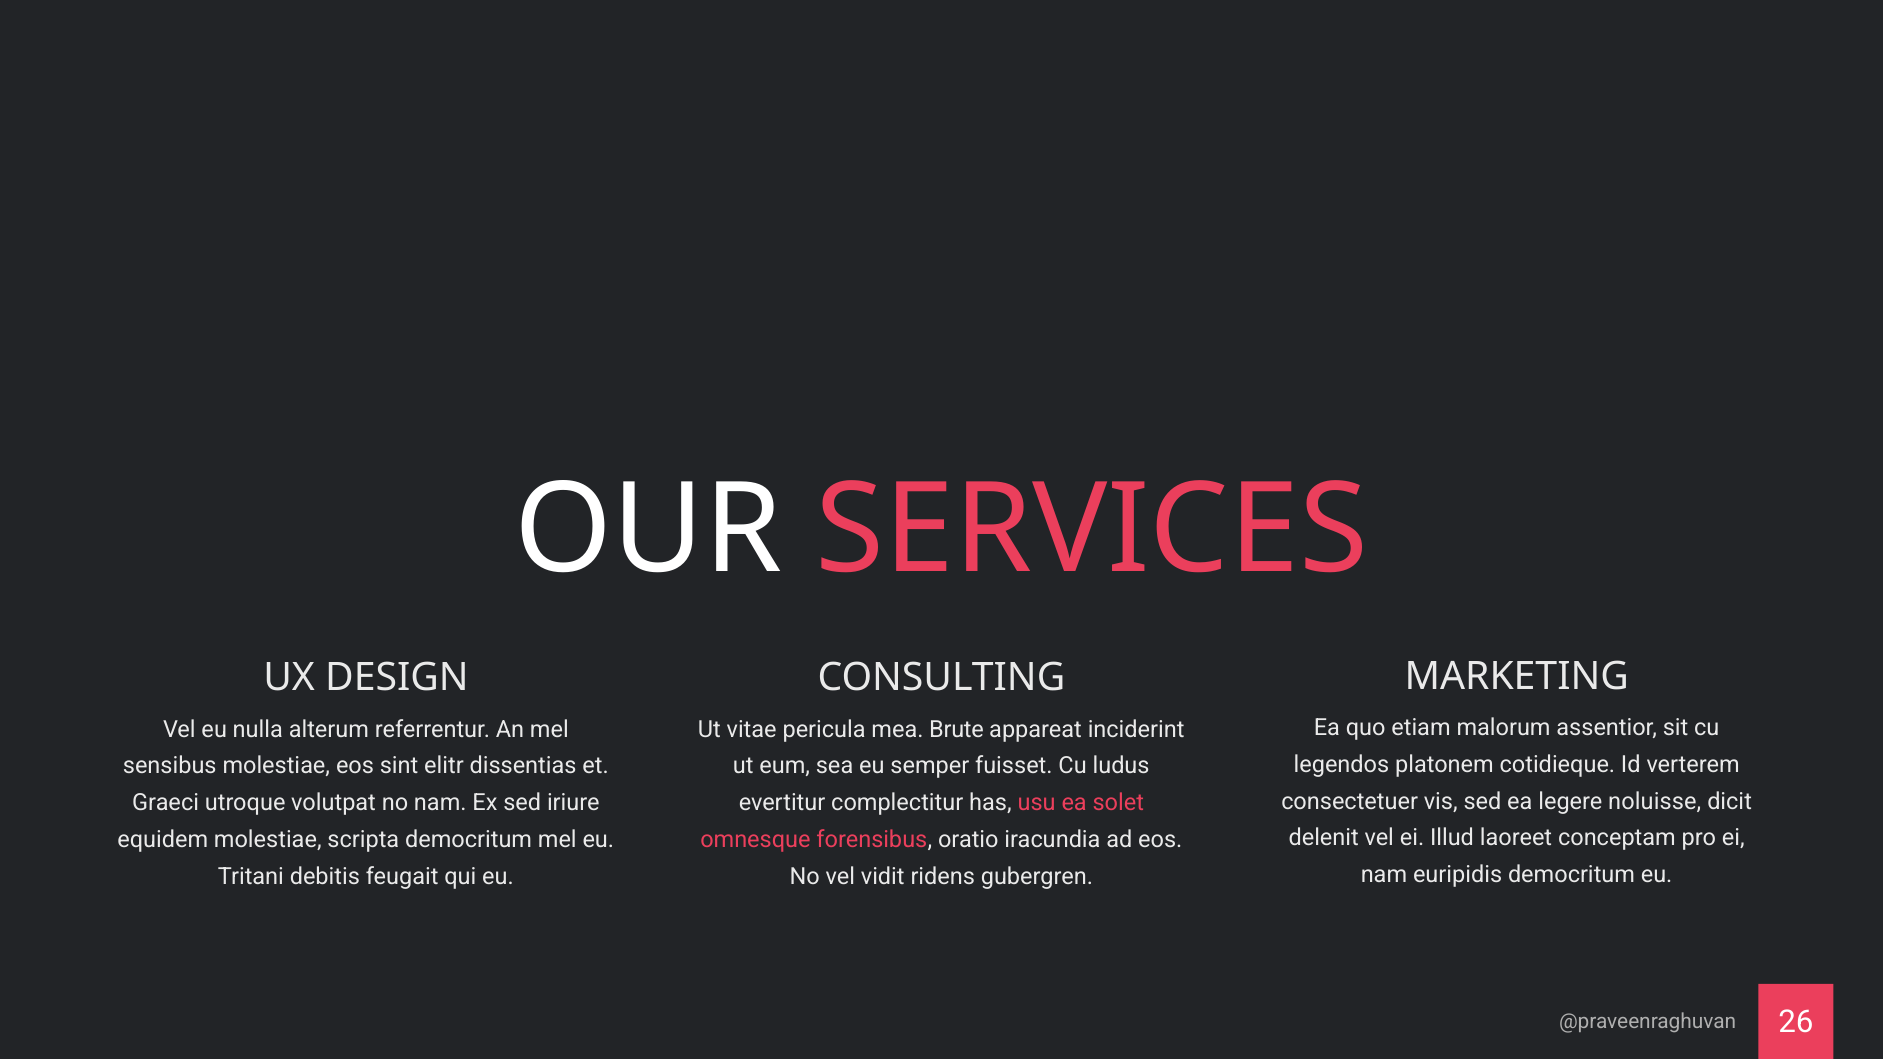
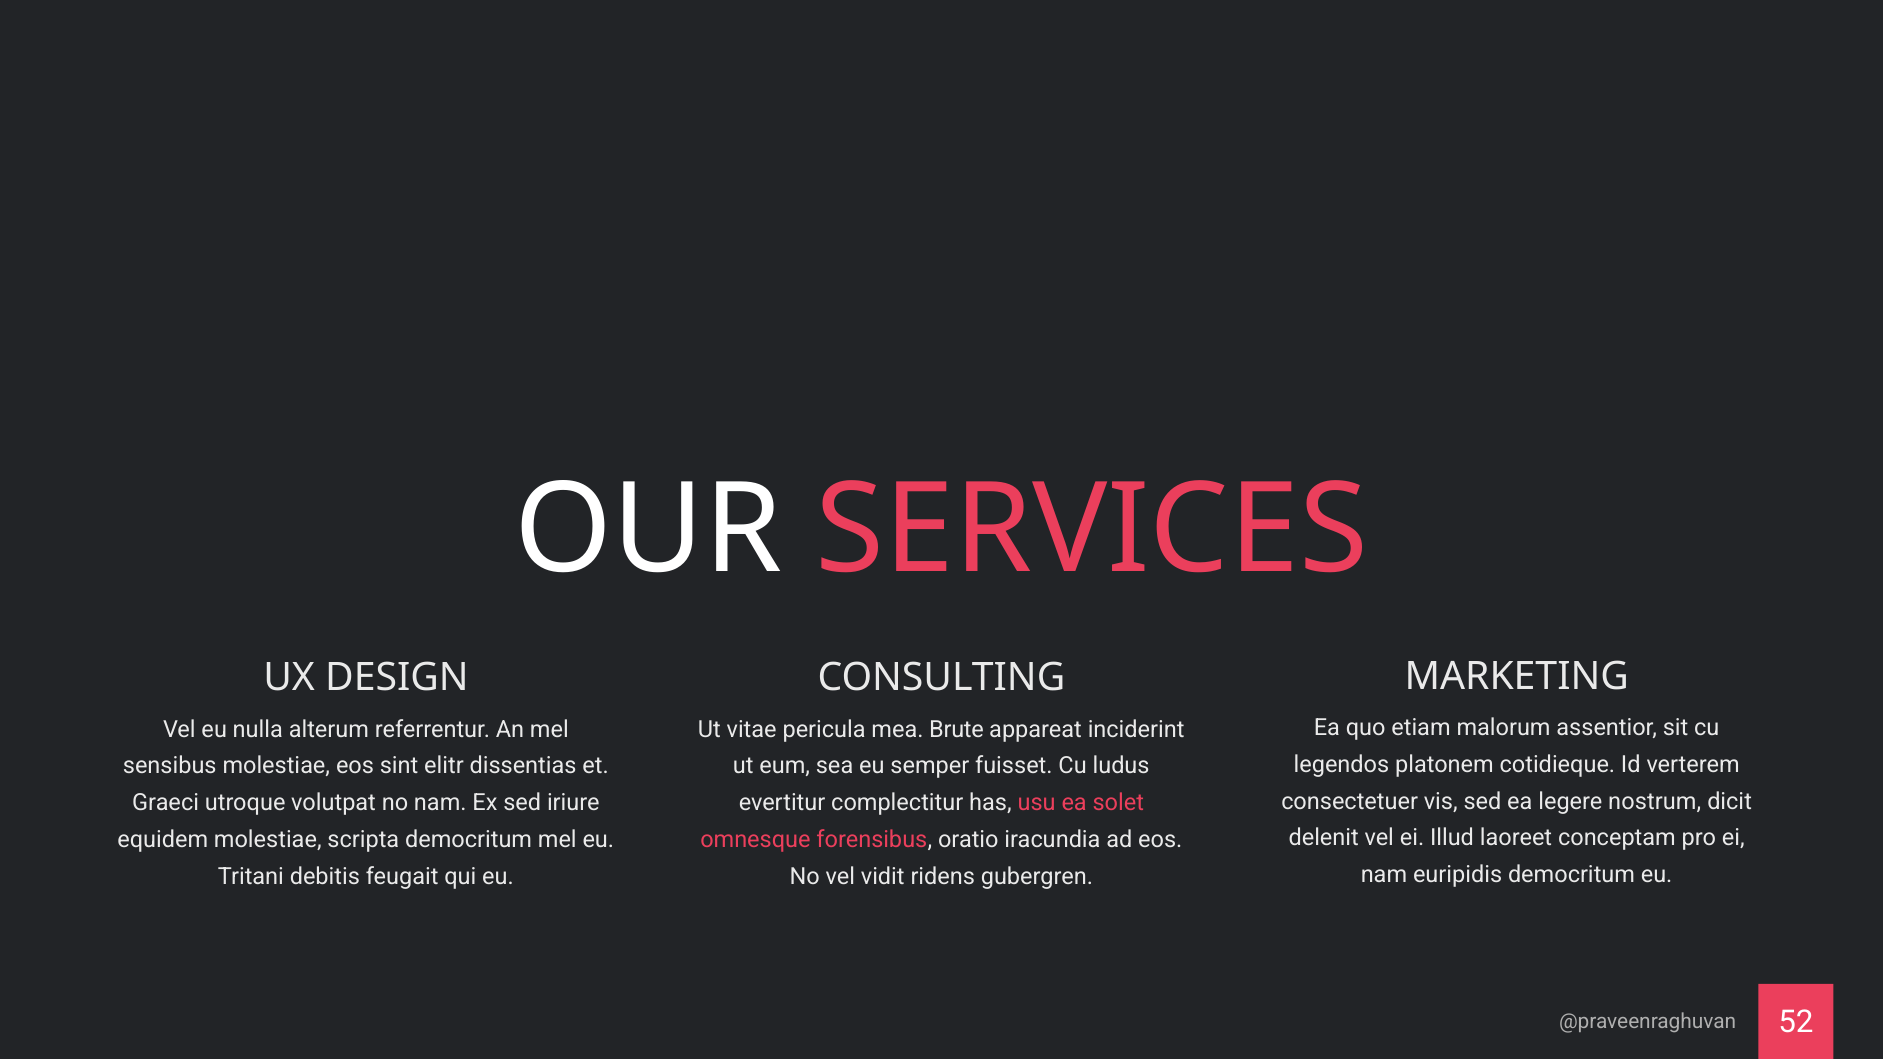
noluisse: noluisse -> nostrum (1655, 801)
26: 26 -> 52 (1796, 1022)
